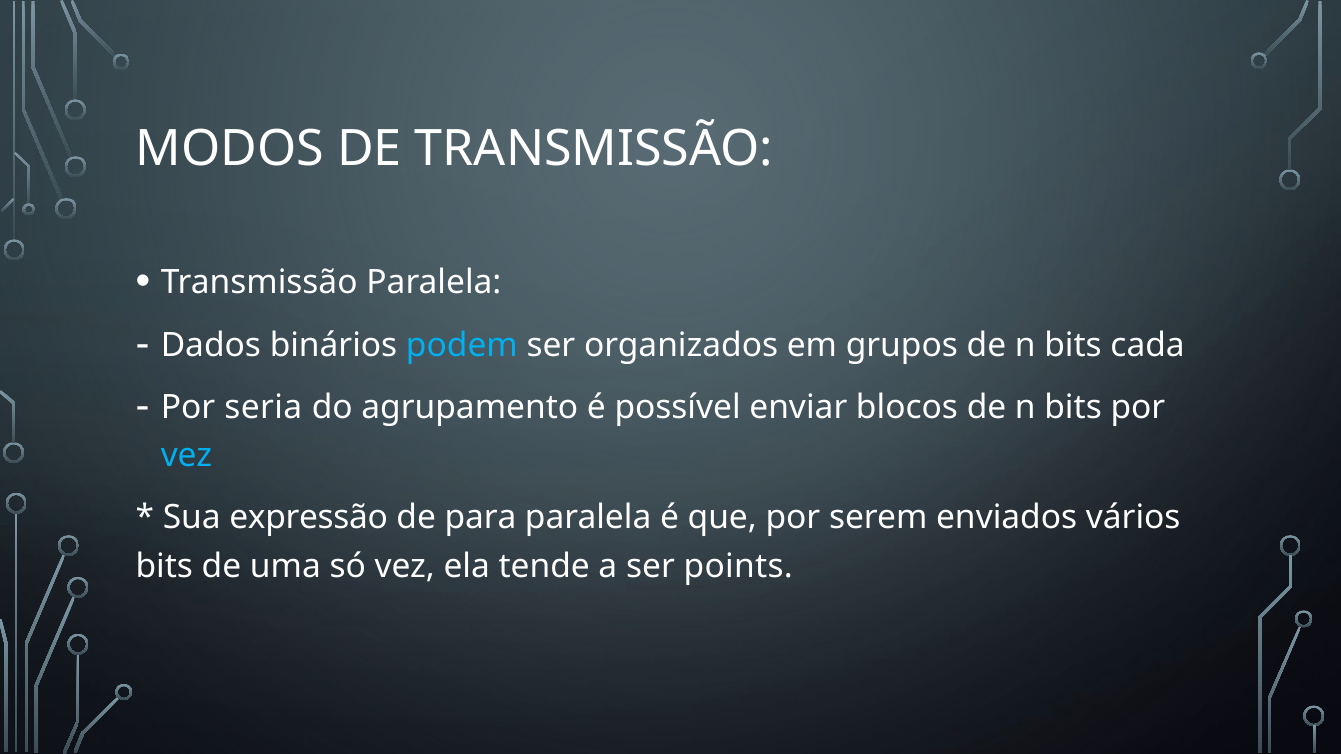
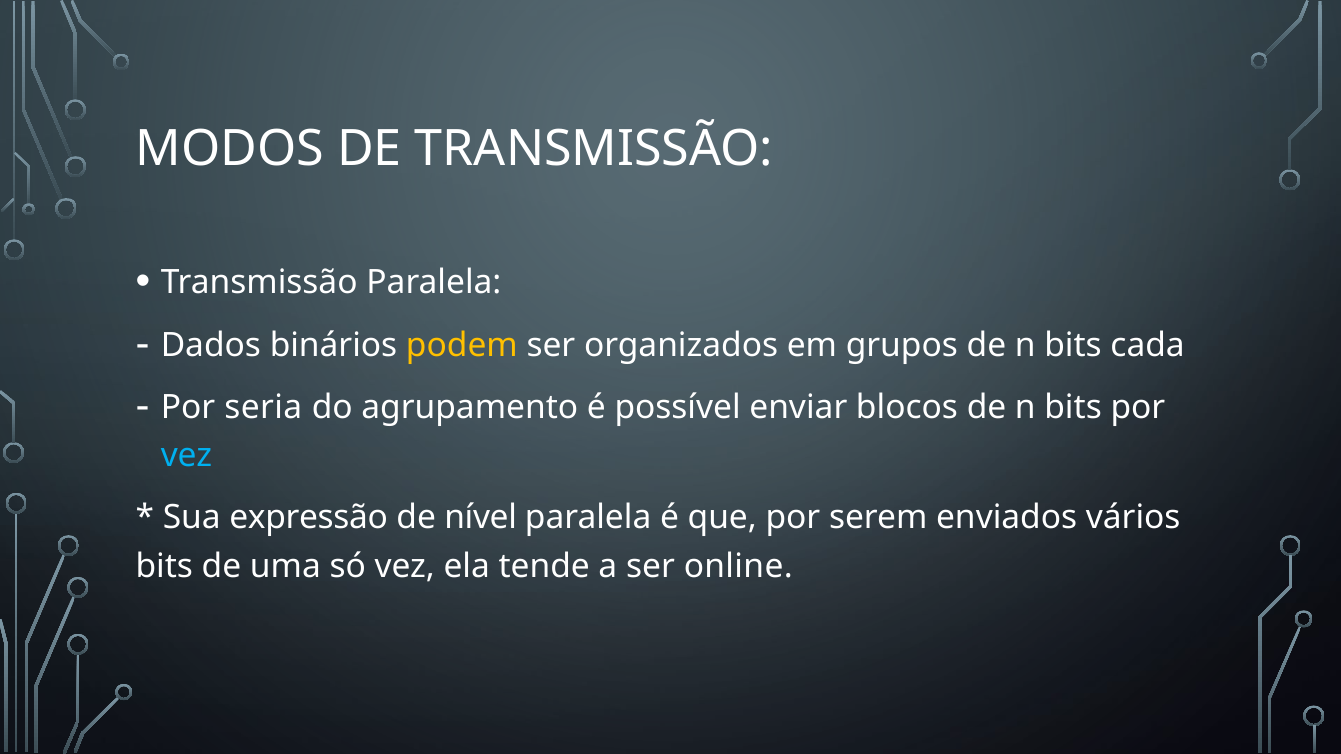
podem colour: light blue -> yellow (462, 345)
para: para -> nível (481, 518)
points: points -> online (738, 566)
